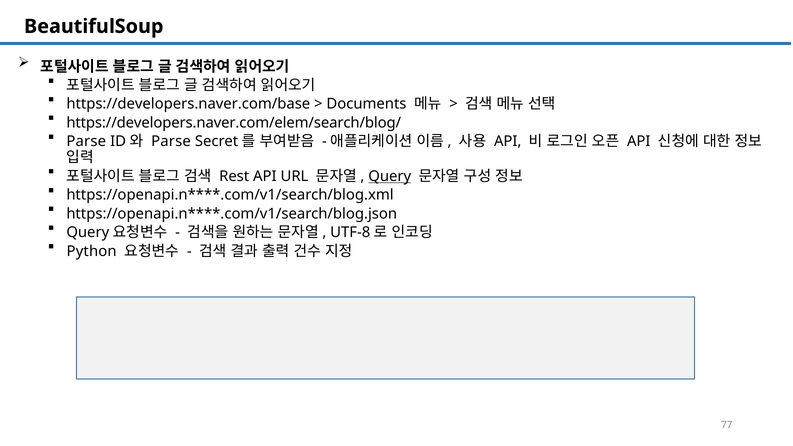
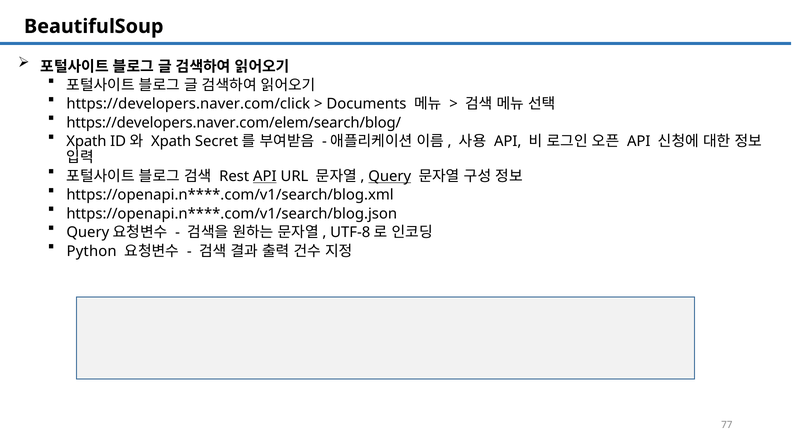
https://developers.naver.com/base: https://developers.naver.com/base -> https://developers.naver.com/click (188, 104)
Parse: Parse -> Xpath (86, 142)
Parse: Parse -> Xpath (171, 142)
API underline: none -> present (265, 176)
